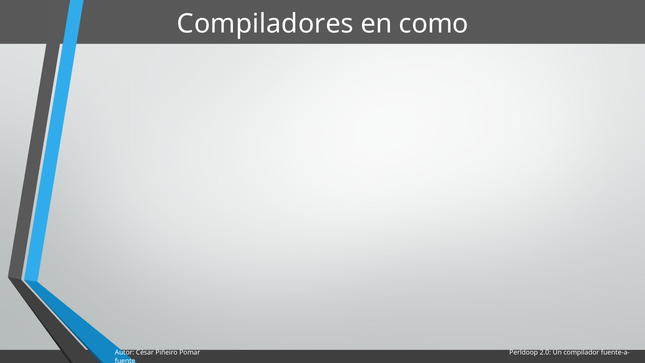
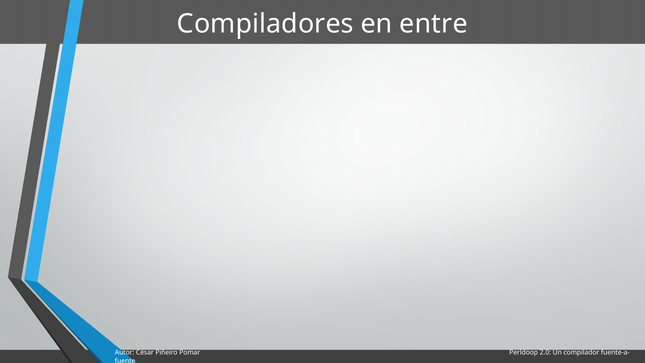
como: como -> entre (434, 24)
